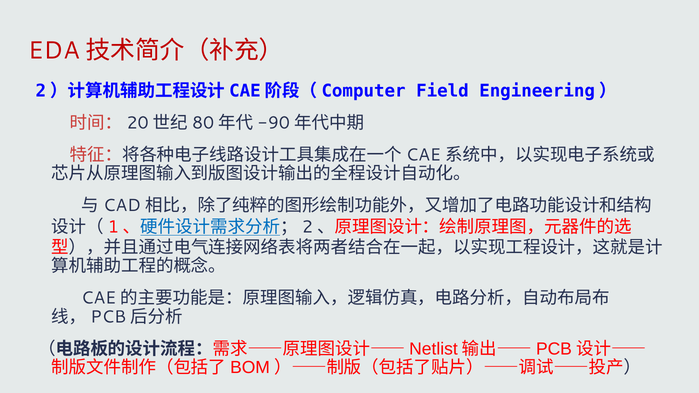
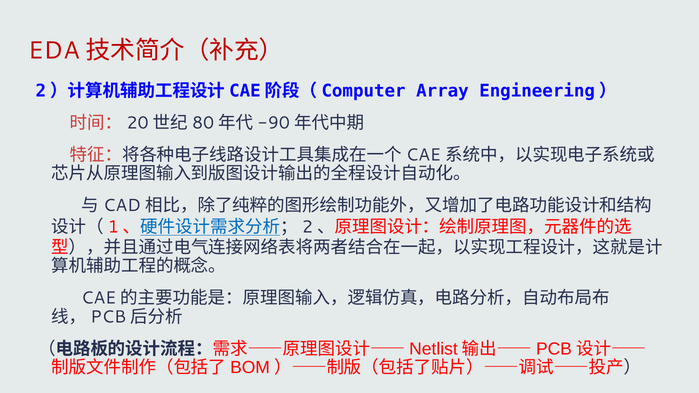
Field: Field -> Array (442, 91)
